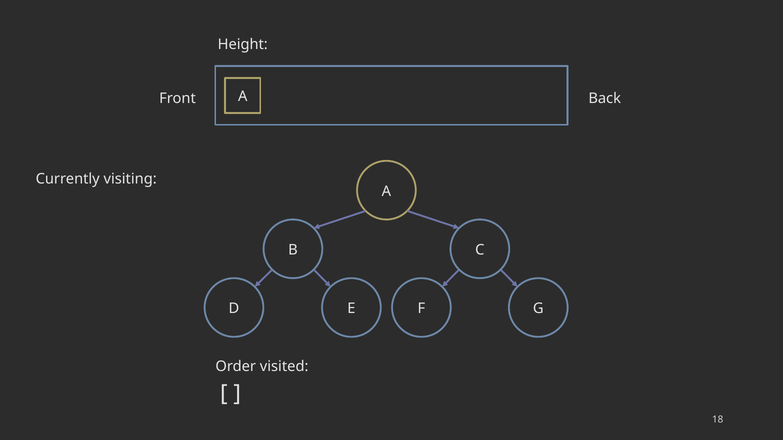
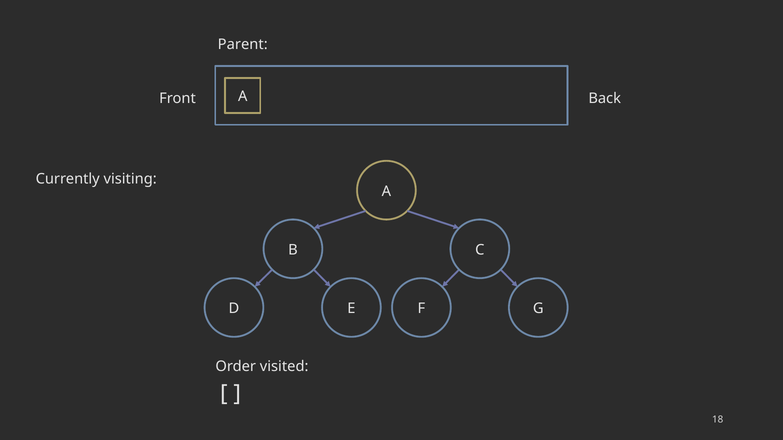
Height: Height -> Parent (243, 44)
